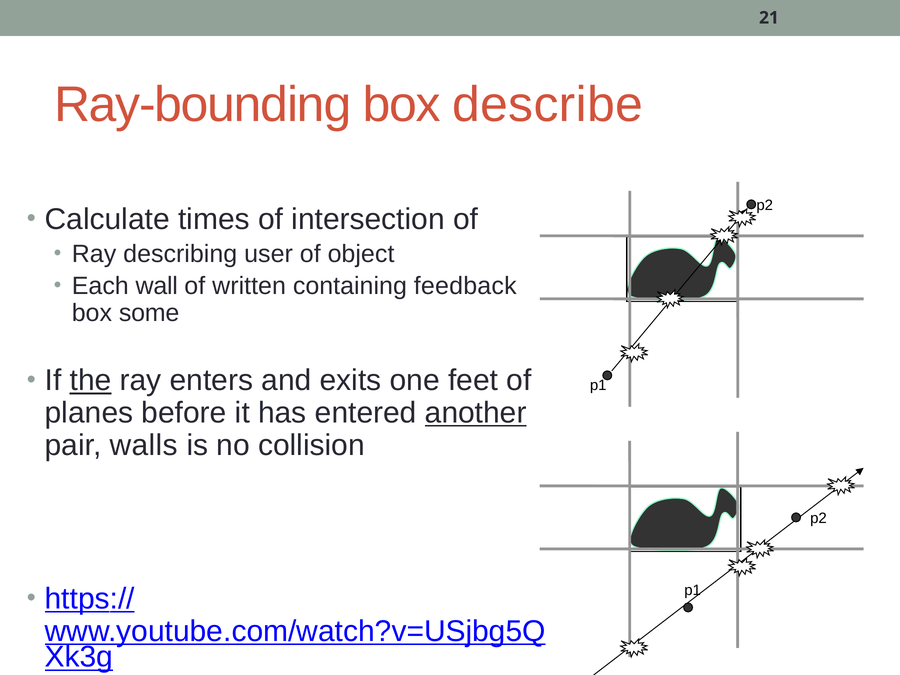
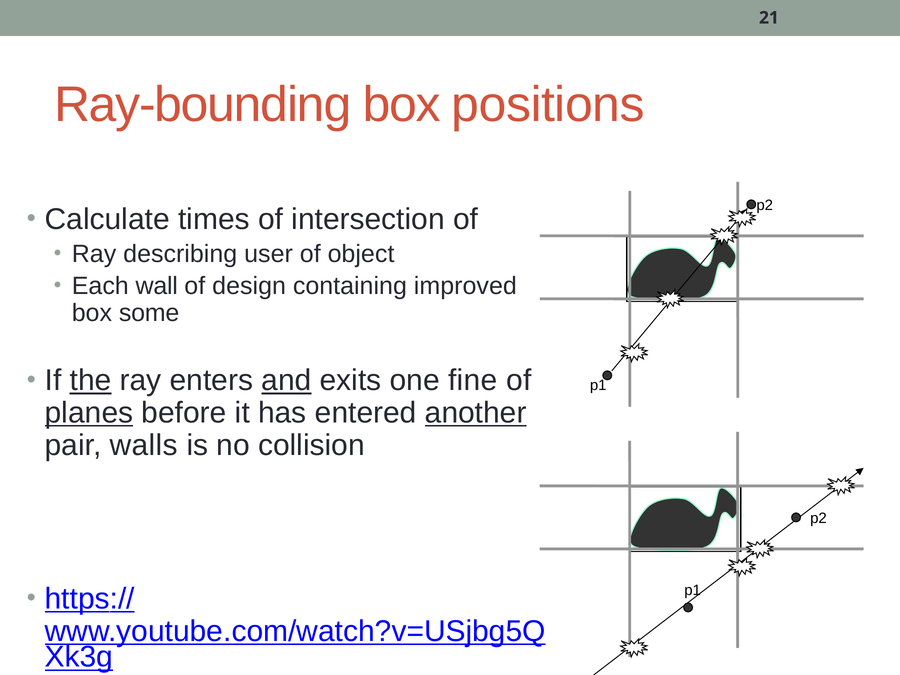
describe: describe -> positions (548, 105)
written: written -> design (249, 286)
feedback: feedback -> improved (465, 286)
and underline: none -> present (286, 380)
feet: feet -> fine (473, 380)
planes underline: none -> present (89, 413)
